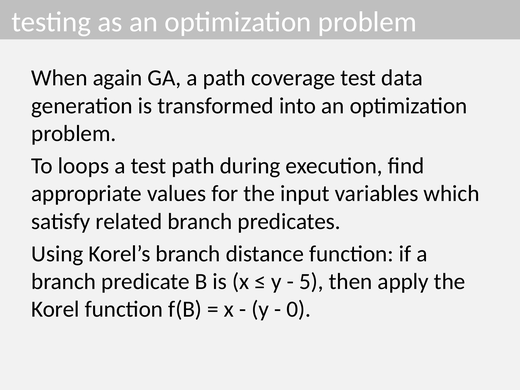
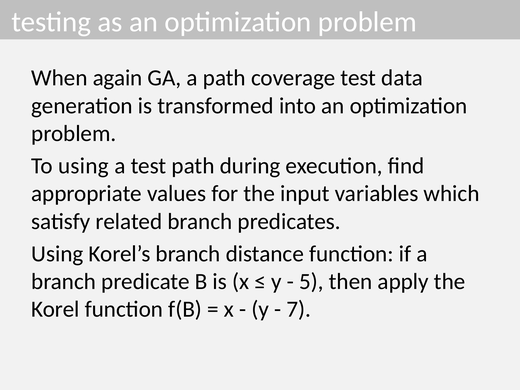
To loops: loops -> using (83, 166)
0: 0 -> 7 (299, 309)
